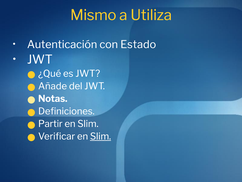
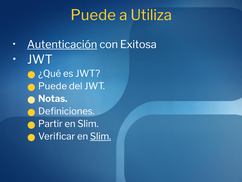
Mismo: Mismo -> Puede (93, 15)
Autenticación underline: none -> present (62, 44)
Estado: Estado -> Exitosa (138, 44)
Añade: Añade -> Puede (53, 86)
